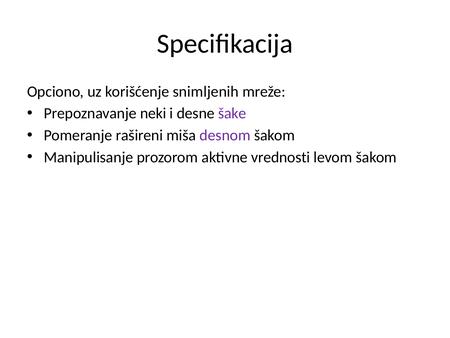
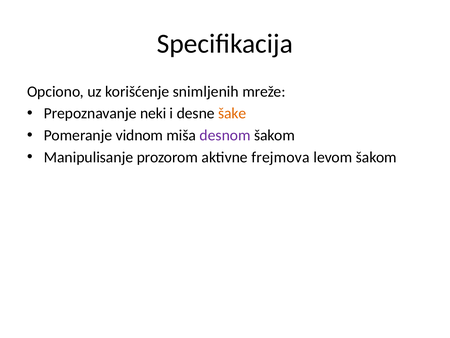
šake colour: purple -> orange (232, 113)
rašireni: rašireni -> vidnom (139, 135)
vrednosti: vrednosti -> frejmova (281, 157)
